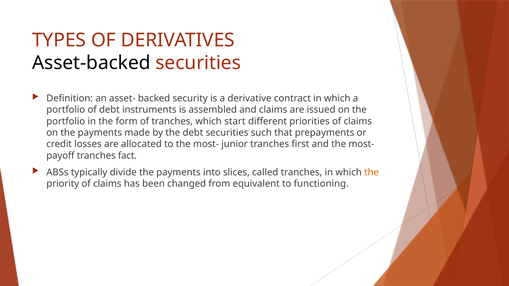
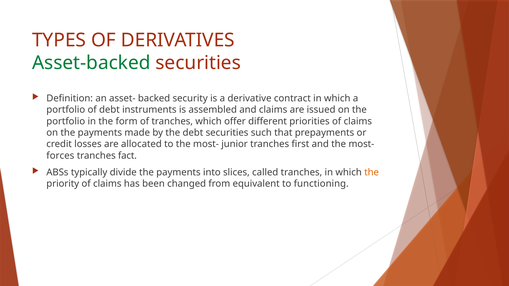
Asset-backed colour: black -> green (91, 63)
start: start -> offer (235, 121)
payoff: payoff -> forces (60, 156)
